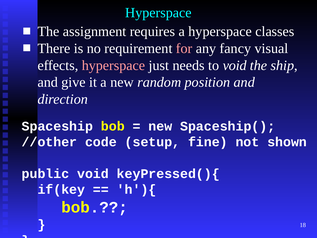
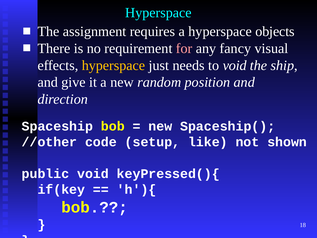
classes: classes -> objects (275, 31)
hyperspace colour: pink -> yellow (113, 65)
fine: fine -> like (208, 142)
